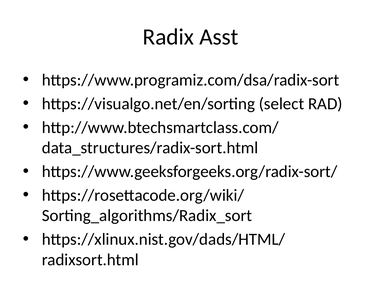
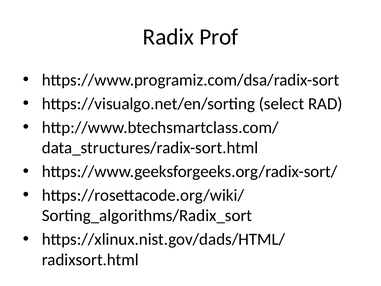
Asst: Asst -> Prof (219, 37)
